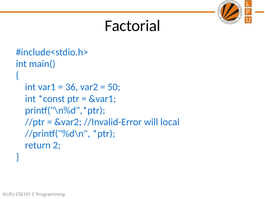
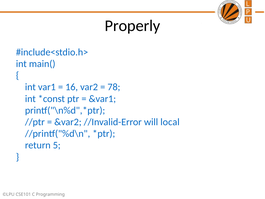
Factorial: Factorial -> Properly (132, 26)
36: 36 -> 16 (72, 87)
50: 50 -> 78 (114, 87)
2: 2 -> 5 (57, 145)
